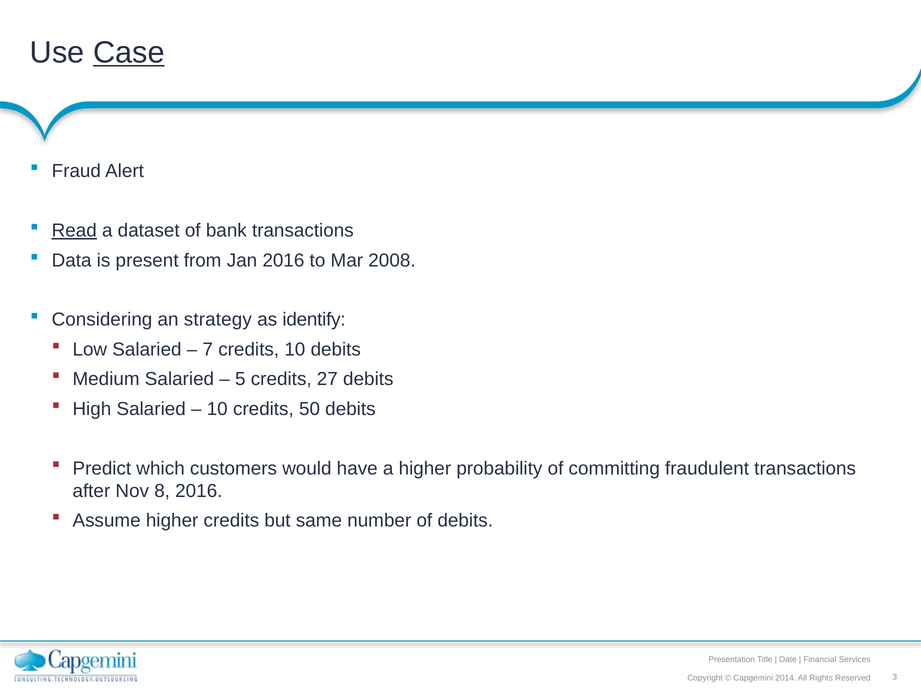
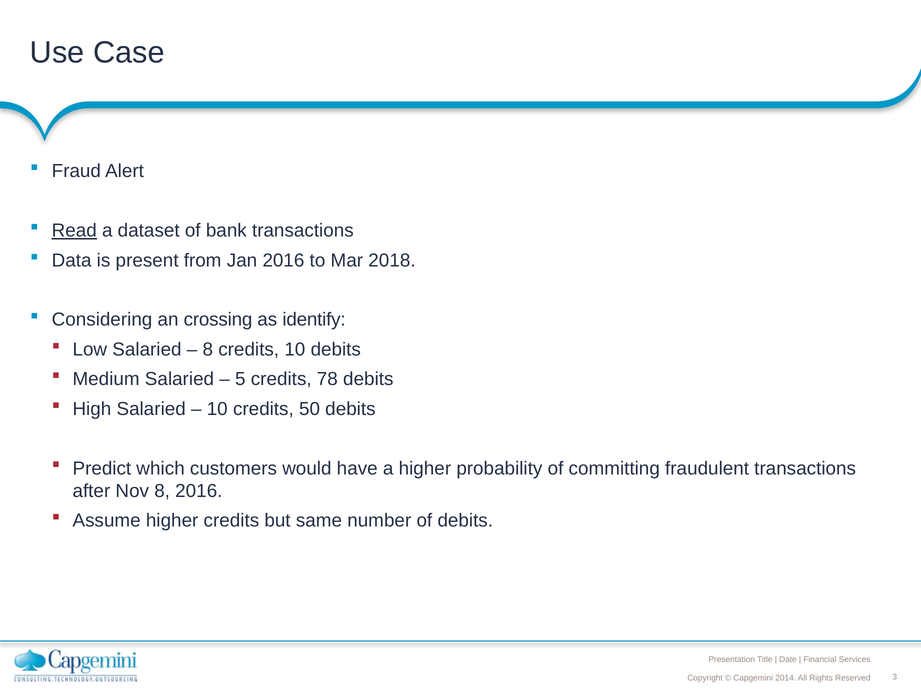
Case underline: present -> none (129, 53)
2008: 2008 -> 2018 (392, 260)
strategy: strategy -> crossing (218, 320)
7: 7 -> 8 (208, 349)
27: 27 -> 78 (327, 379)
